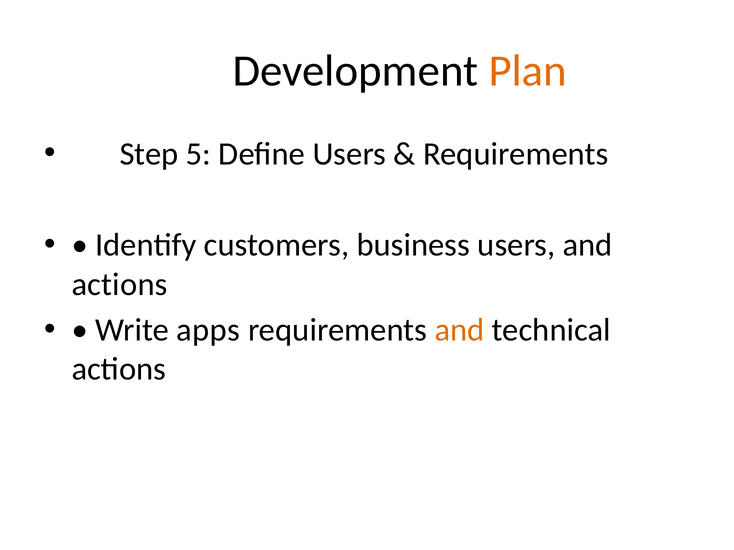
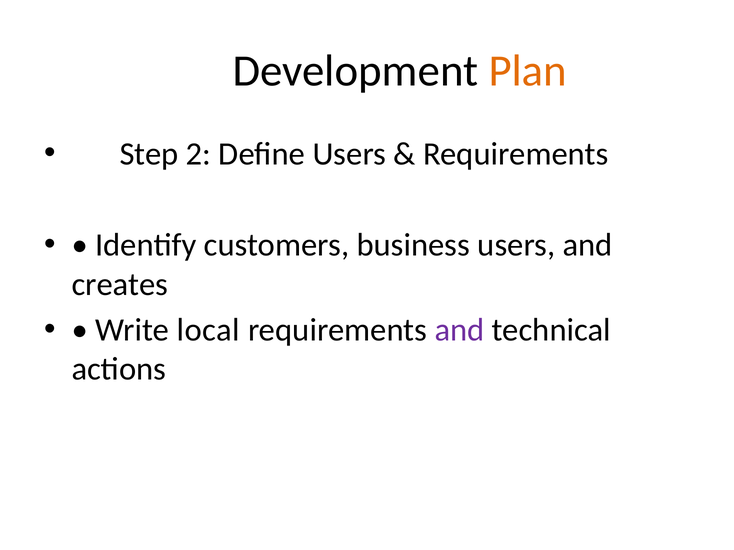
5: 5 -> 2 (198, 154)
actions: actions -> creates (120, 285)
apps: apps -> local (208, 330)
and colour: orange -> purple (459, 330)
